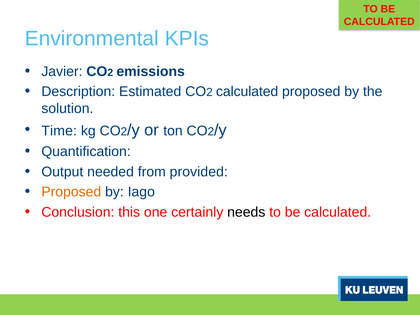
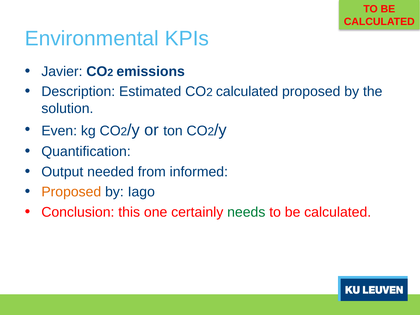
Time: Time -> Even (59, 131)
provided: provided -> informed (199, 172)
needs colour: black -> green (246, 212)
